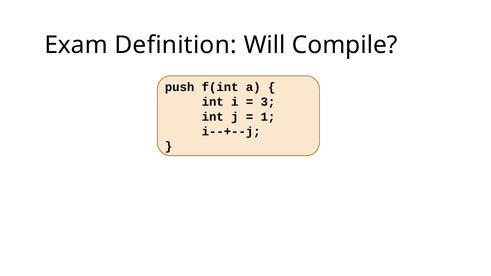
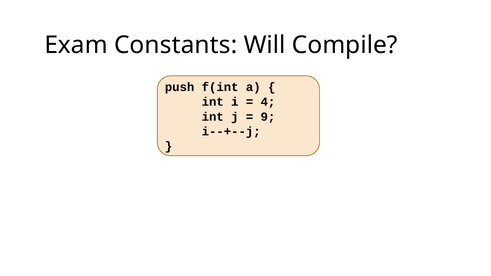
Definition: Definition -> Constants (176, 45)
3: 3 -> 4 (268, 102)
1: 1 -> 9 (268, 117)
